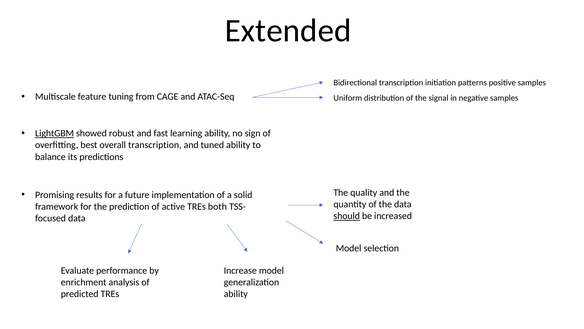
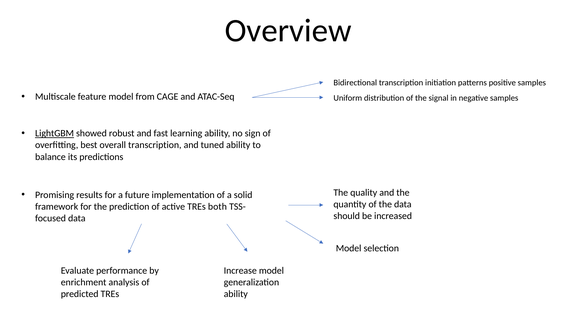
Extended: Extended -> Overview (288, 31)
feature tuning: tuning -> model (121, 97)
should underline: present -> none (347, 216)
